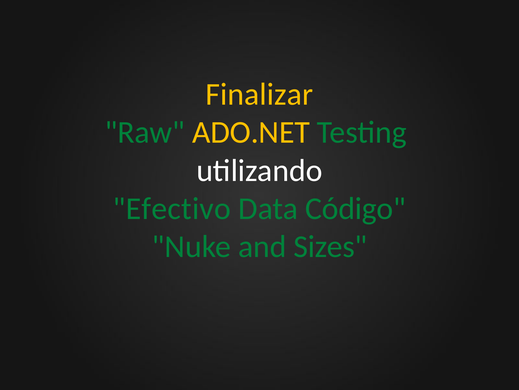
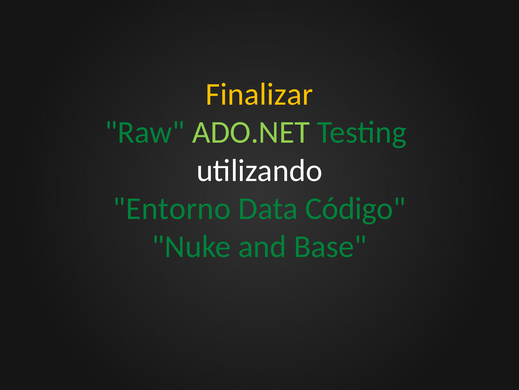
ADO.NET colour: yellow -> light green (251, 132)
Efectivo: Efectivo -> Entorno (172, 208)
Sizes: Sizes -> Base (330, 246)
